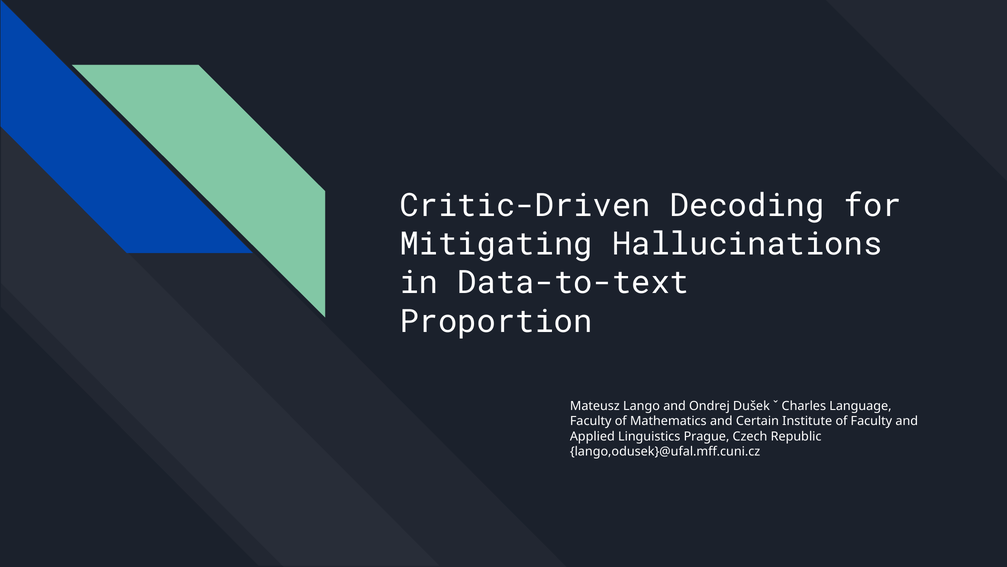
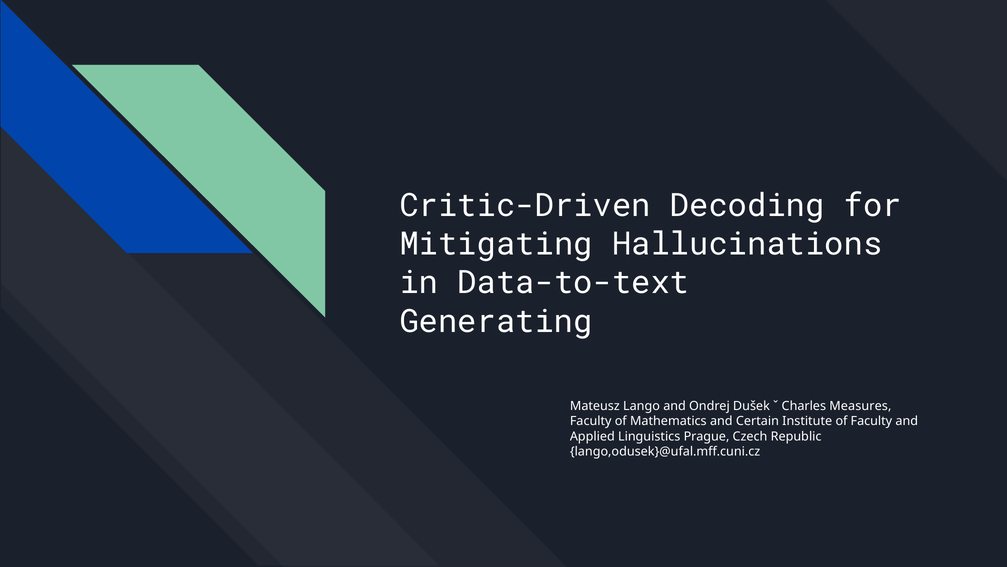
Proportion: Proportion -> Generating (496, 321)
Language: Language -> Measures (860, 406)
